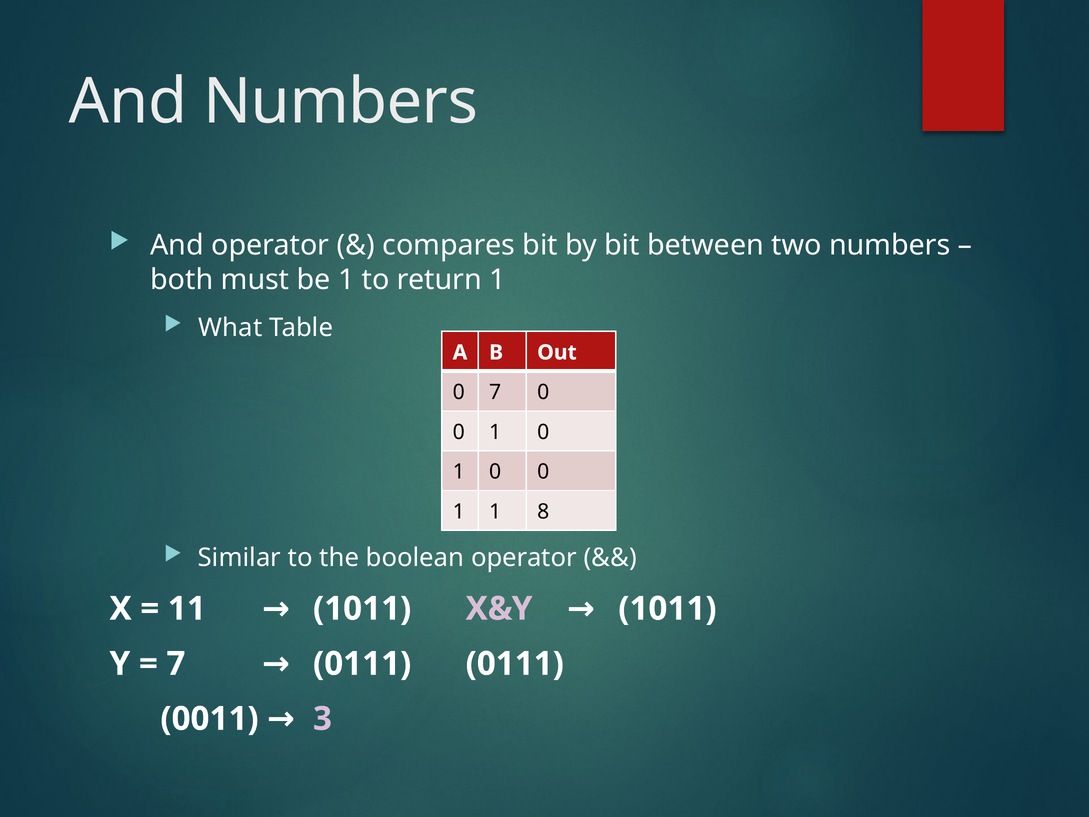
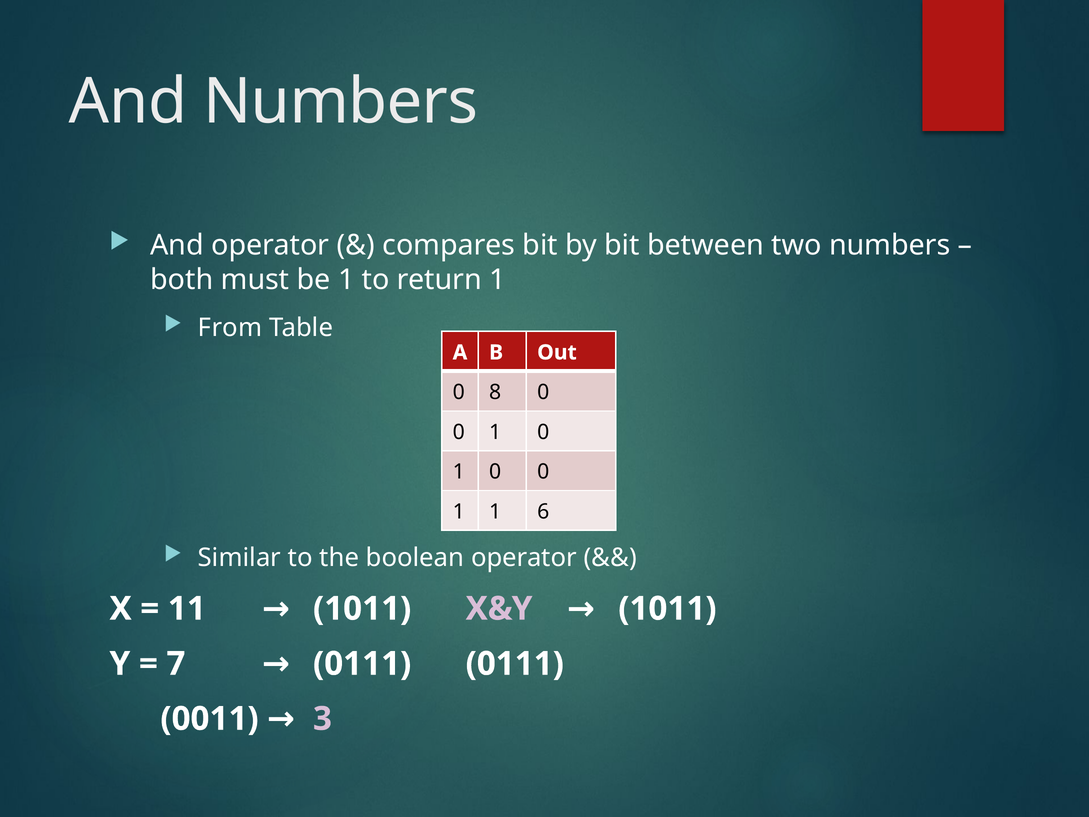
What: What -> From (230, 327)
0 7: 7 -> 8 (495, 392)
8: 8 -> 6 (543, 512)
